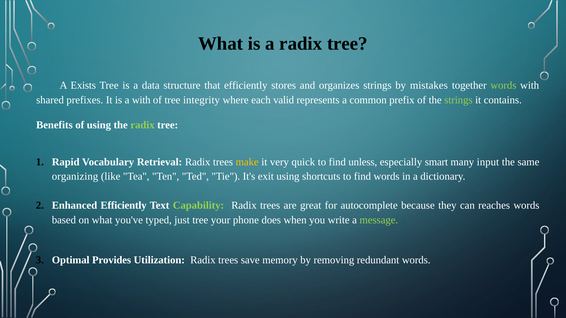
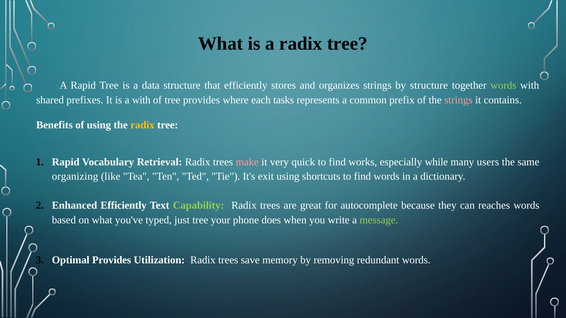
A Exists: Exists -> Rapid (83, 86)
by mistakes: mistakes -> structure (429, 86)
tree integrity: integrity -> provides (202, 100)
valid: valid -> tasks (284, 100)
strings colour: light green -> pink (458, 100)
radix colour: light green -> yellow (143, 125)
make colour: yellow -> pink (247, 162)
unless: unless -> works (363, 162)
smart: smart -> while (436, 162)
input: input -> users (488, 162)
